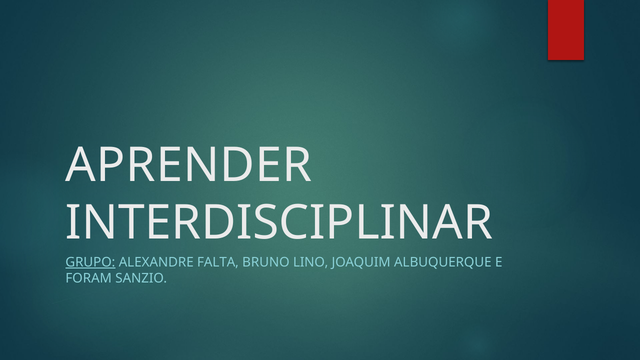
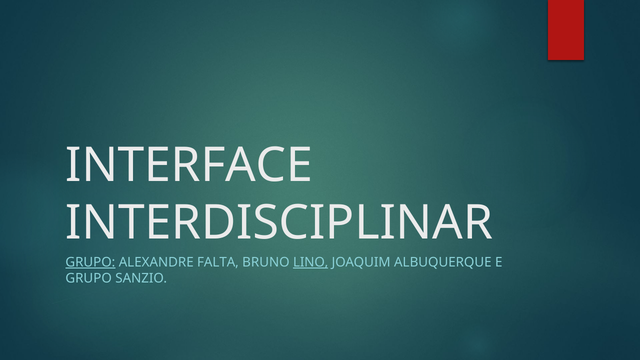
APRENDER: APRENDER -> INTERFACE (189, 165)
LINO underline: none -> present (311, 262)
FORAM: FORAM -> GRUPO (89, 278)
